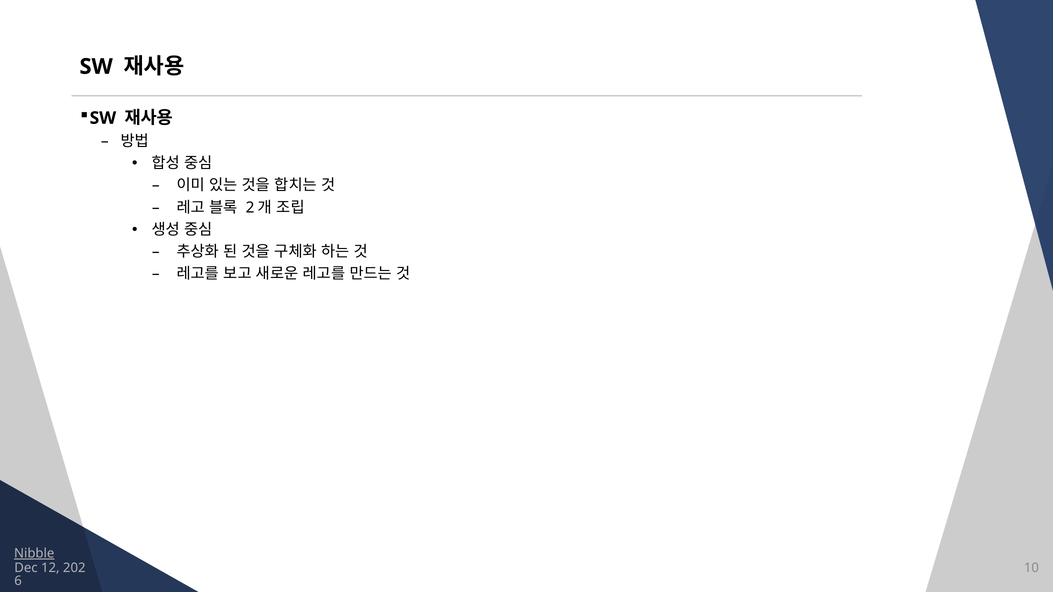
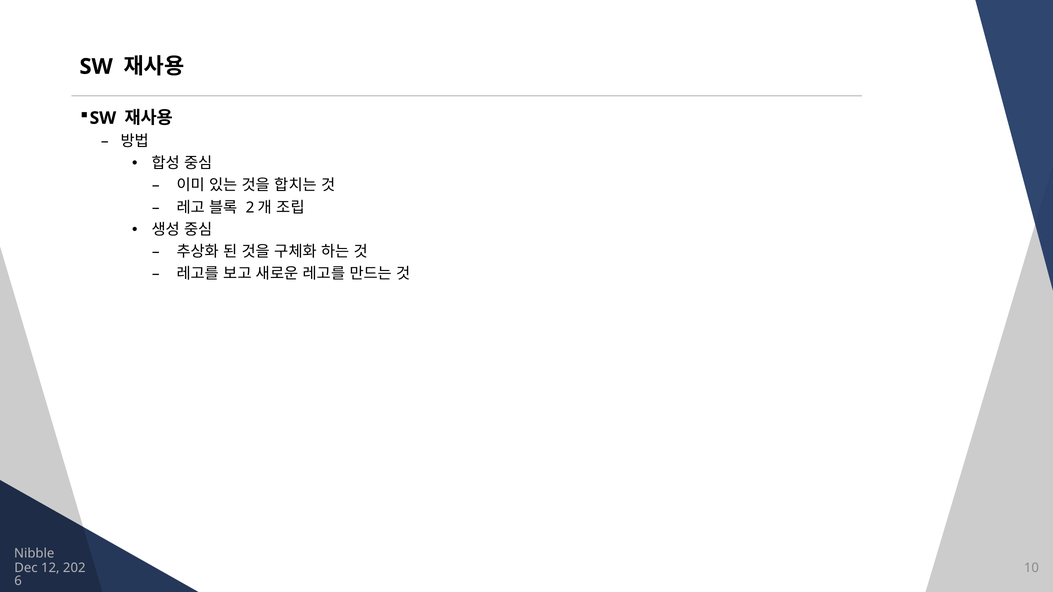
Nibble underline: present -> none (34, 554)
